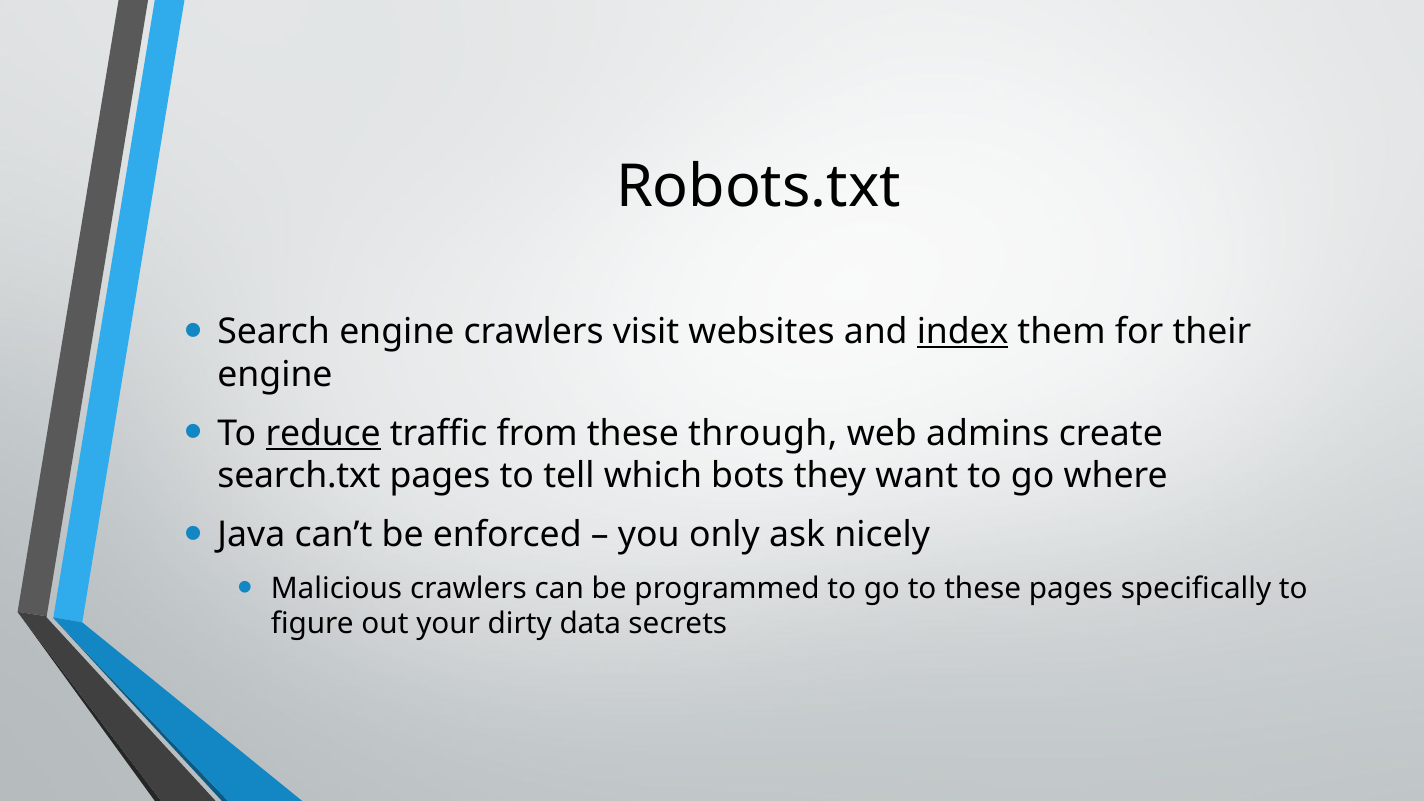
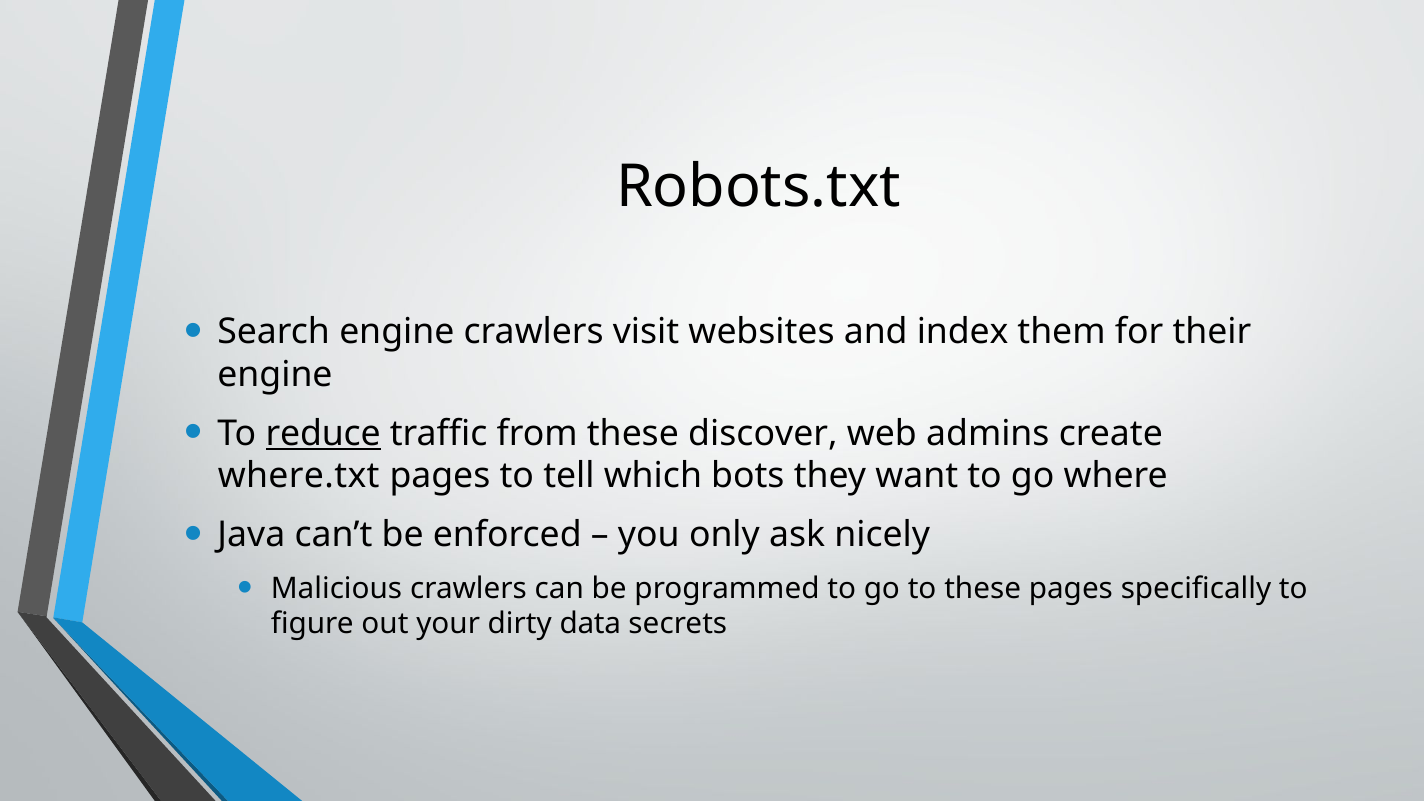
index underline: present -> none (963, 332)
through: through -> discover (763, 433)
search.txt: search.txt -> where.txt (299, 476)
